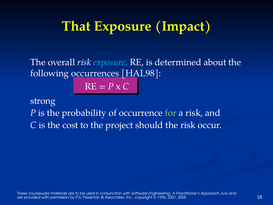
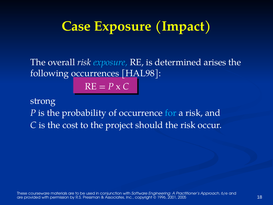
That: That -> Case (76, 26)
about: about -> arises (215, 62)
for colour: light green -> light blue (171, 113)
